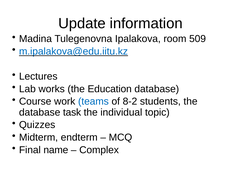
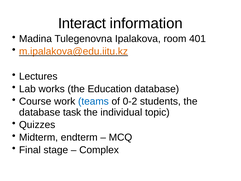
Update: Update -> Interact (82, 23)
509: 509 -> 401 (198, 39)
m.ipalakova@edu.iitu.kz colour: blue -> orange (73, 51)
8-2: 8-2 -> 0-2 (130, 101)
name: name -> stage (56, 150)
